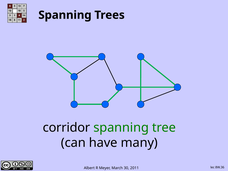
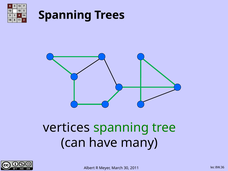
corridor: corridor -> vertices (66, 128)
